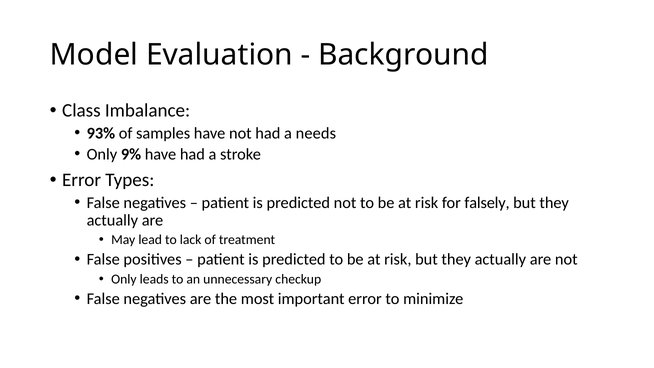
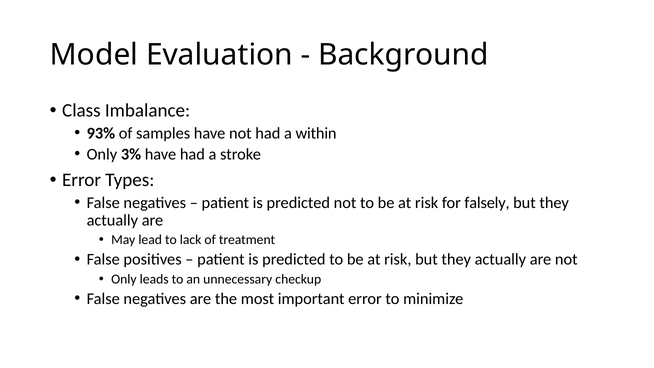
needs: needs -> within (316, 133)
9%: 9% -> 3% (131, 154)
